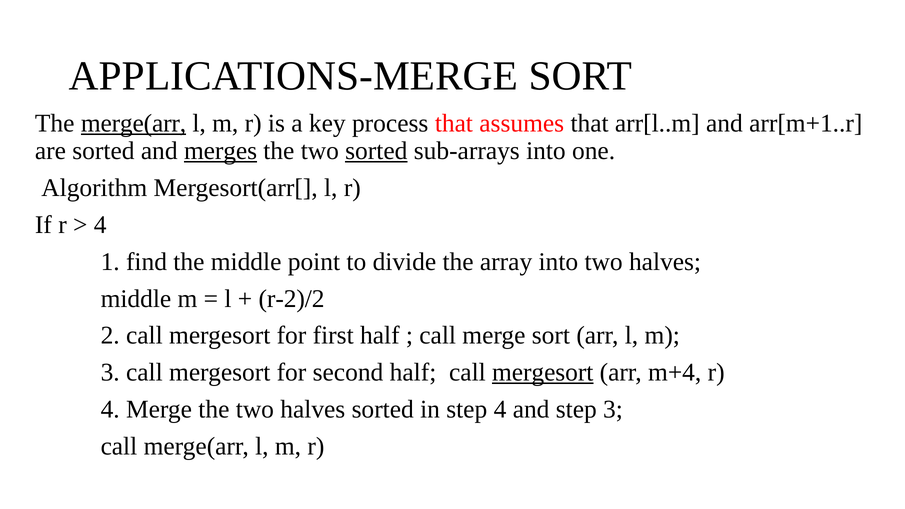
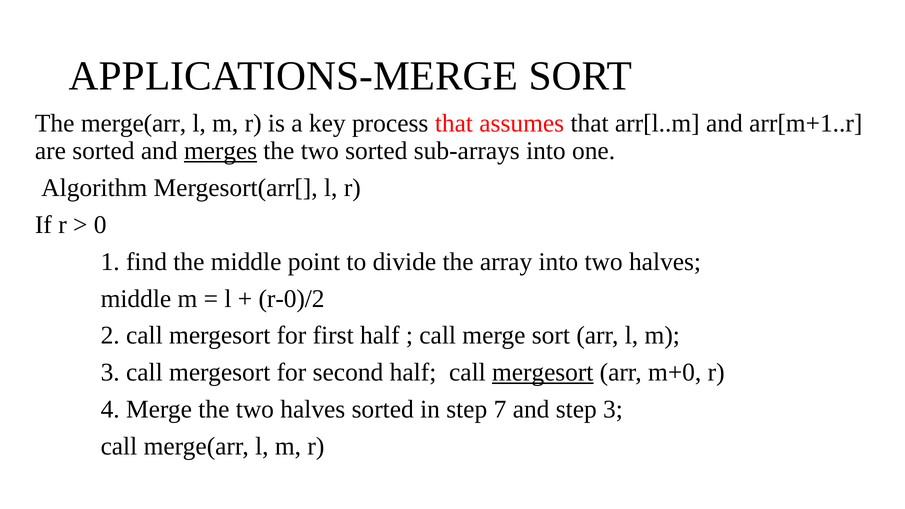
merge(arr underline: present -> none (134, 123)
sorted underline: present -> none (376, 151)
4: 4 -> 0 (100, 225)
r-2)/2: r-2)/2 -> r-0)/2 (292, 299)
m+4: m+4 -> m+0 (675, 373)
step 4: 4 -> 7 (500, 410)
